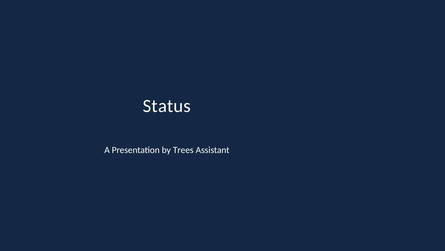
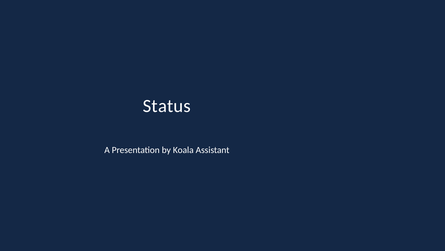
Trees: Trees -> Koala (183, 150)
